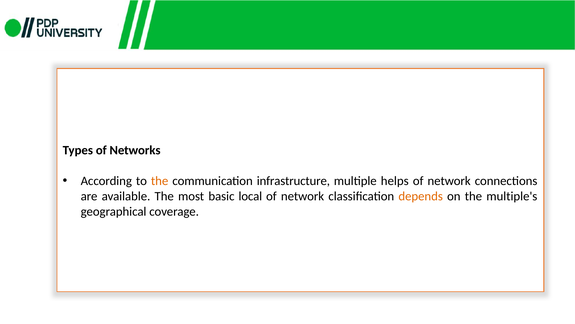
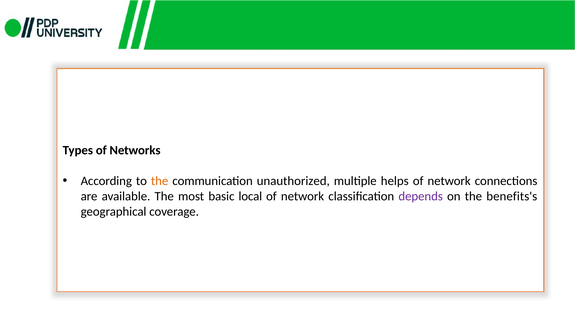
infrastructure: infrastructure -> unauthorized (293, 181)
depends colour: orange -> purple (421, 196)
multiple's: multiple's -> benefits's (512, 196)
